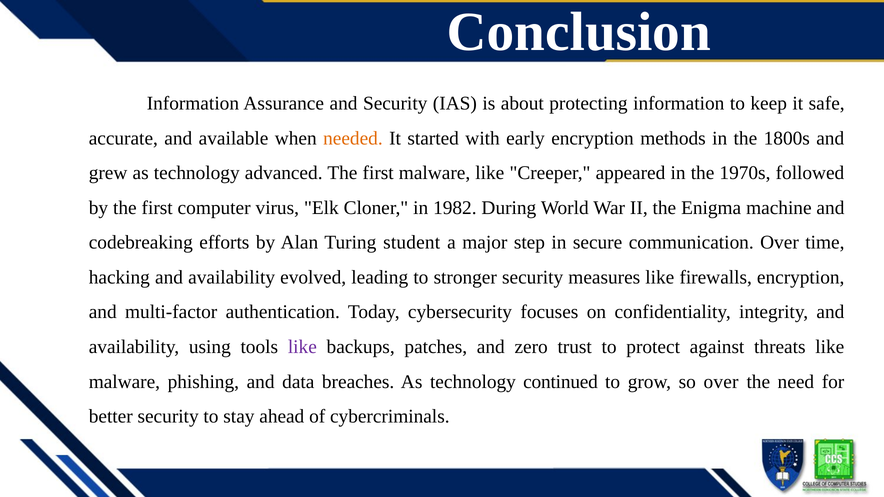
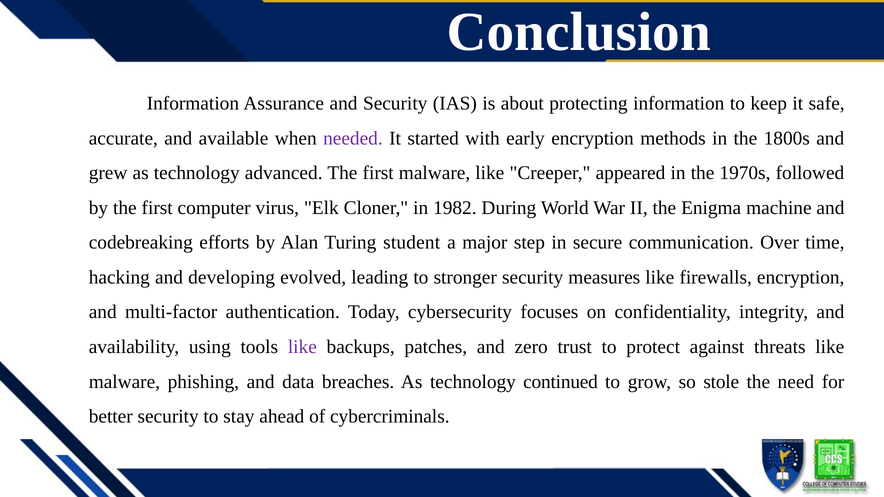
needed colour: orange -> purple (353, 138)
hacking and availability: availability -> developing (232, 277)
so over: over -> stole (721, 382)
